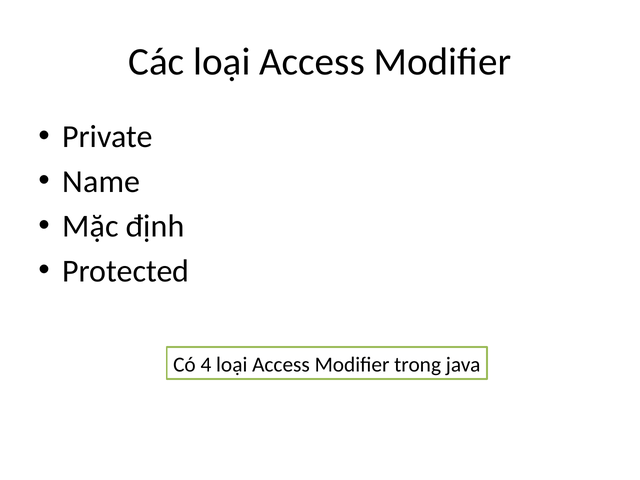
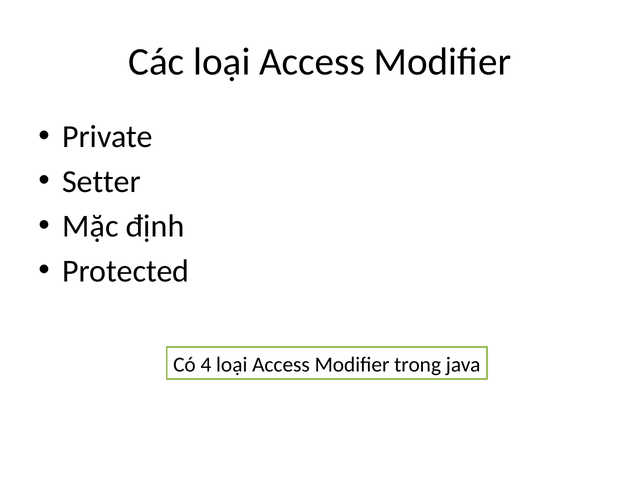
Name: Name -> Setter (102, 181)
